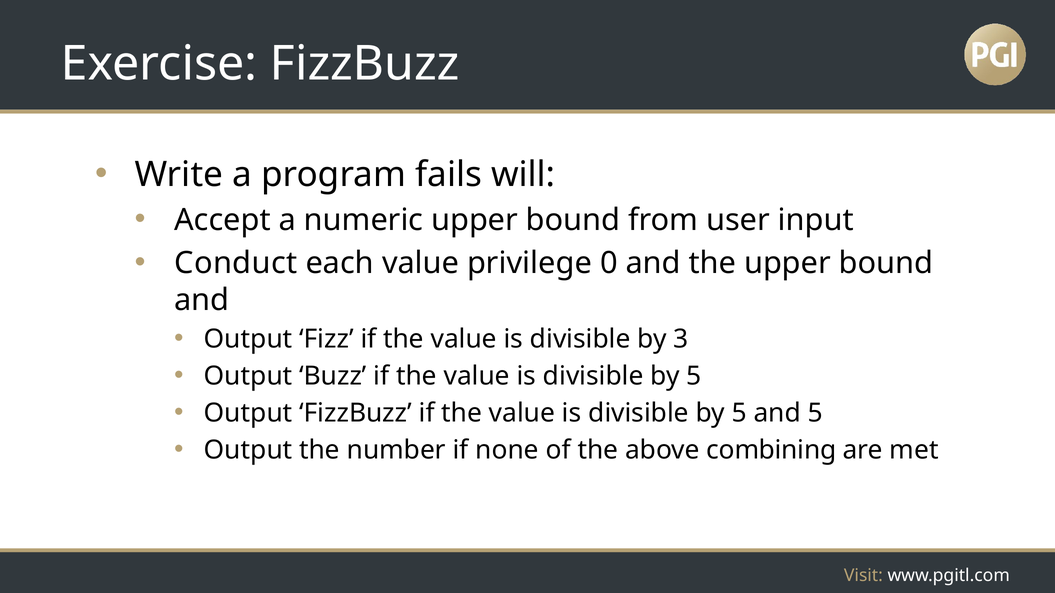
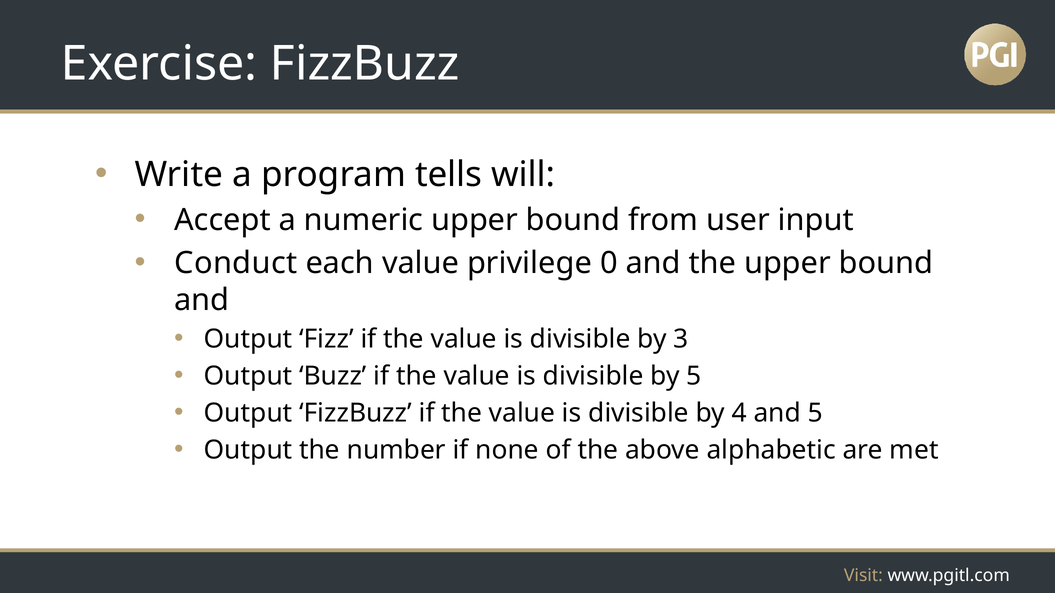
fails: fails -> tells (449, 175)
5: 5 -> 4 (739, 413)
combining: combining -> alphabetic (771, 450)
